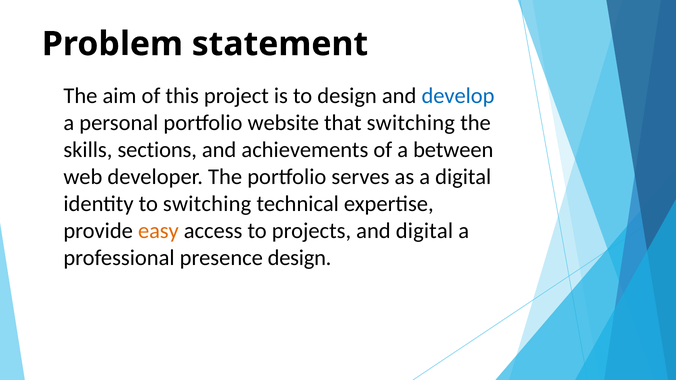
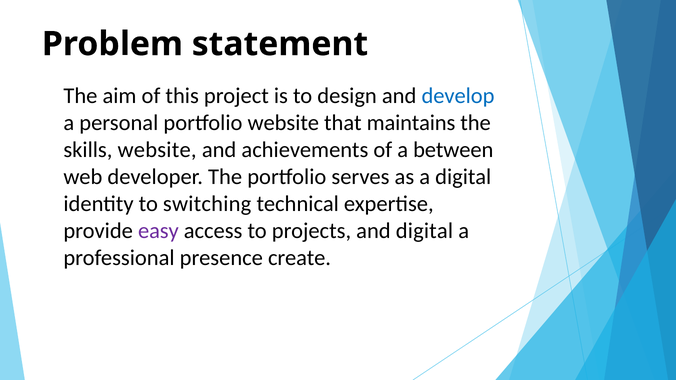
that switching: switching -> maintains (411, 123)
skills sections: sections -> website (157, 150)
easy colour: orange -> purple (158, 231)
presence design: design -> create (299, 258)
